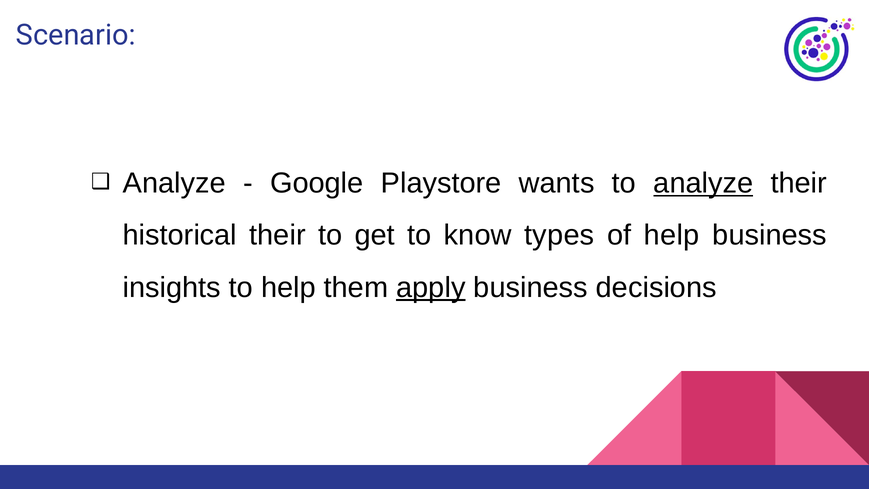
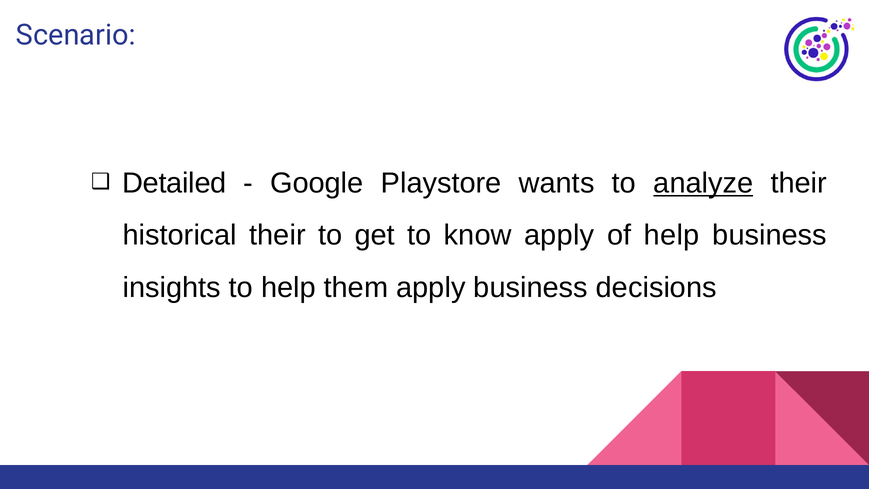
Analyze: Analyze -> Detailed (174, 183)
know types: types -> apply (559, 235)
apply underline: present -> none (431, 287)
